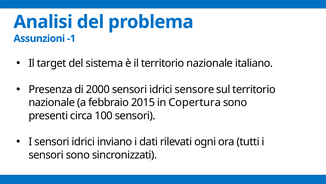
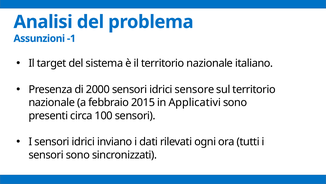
Copertura: Copertura -> Applicativi (195, 102)
